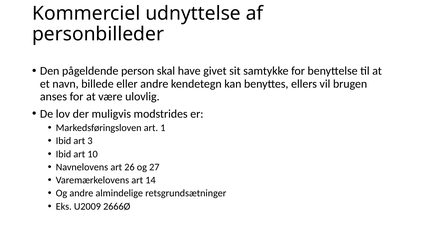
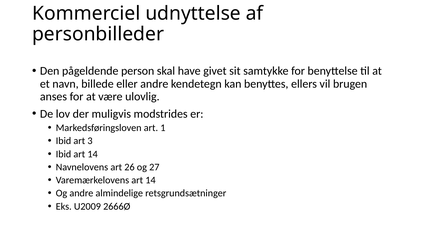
Ibid art 10: 10 -> 14 (93, 154)
